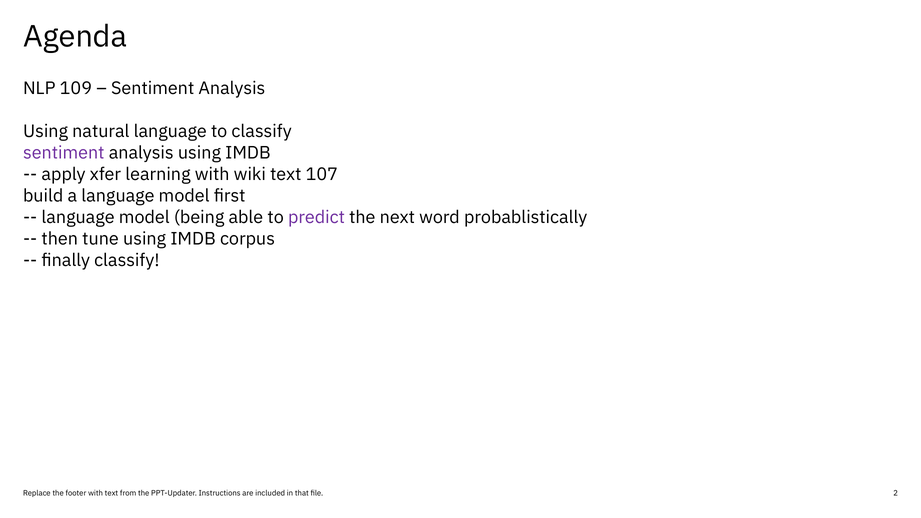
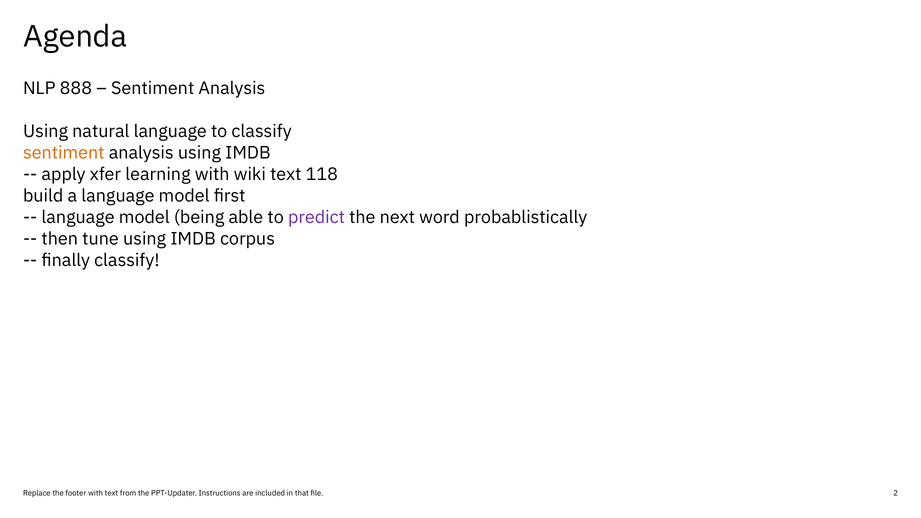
109: 109 -> 888 (76, 88)
sentiment colour: purple -> orange (64, 153)
107: 107 -> 118 (322, 174)
